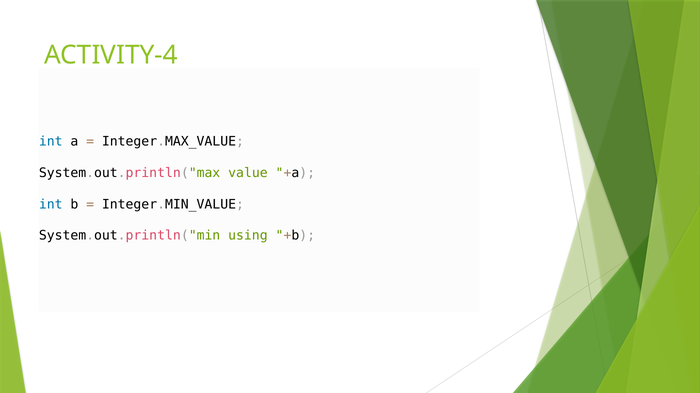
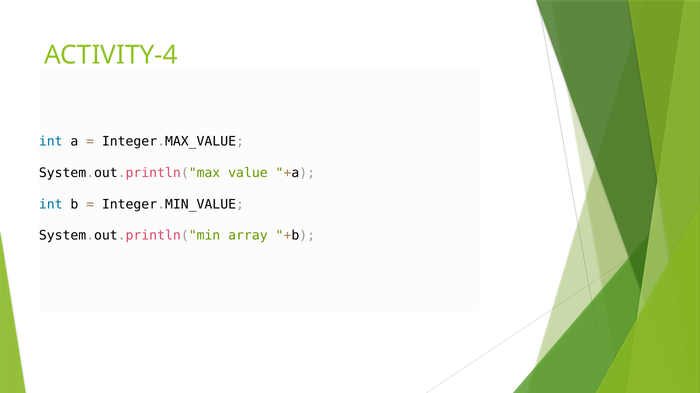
using: using -> array (248, 236)
